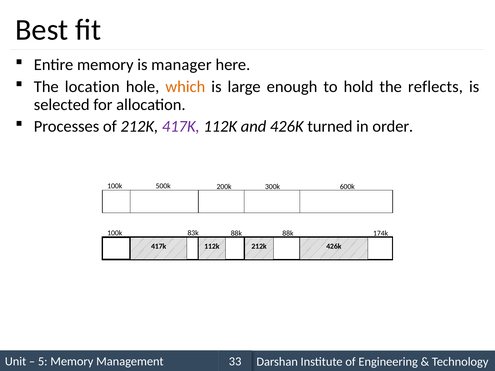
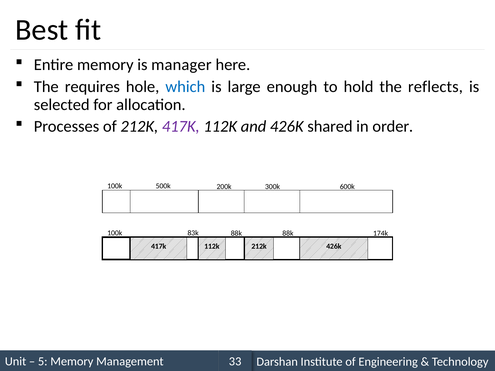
location: location -> requires (92, 87)
which colour: orange -> blue (185, 87)
turned: turned -> shared (330, 127)
